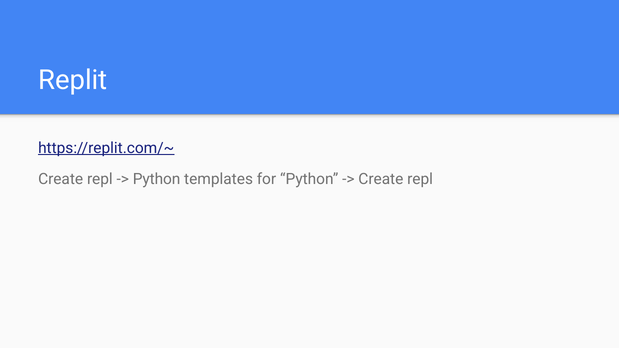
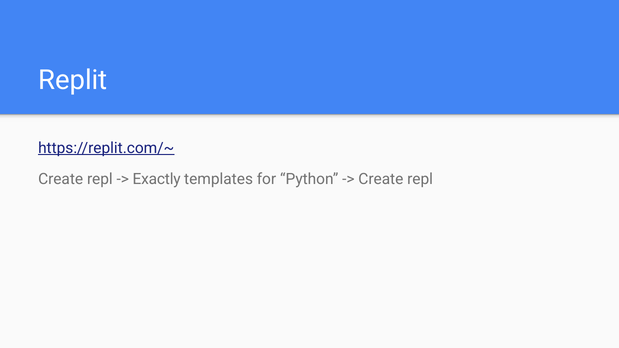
Python: Python -> Exactly (157, 179)
